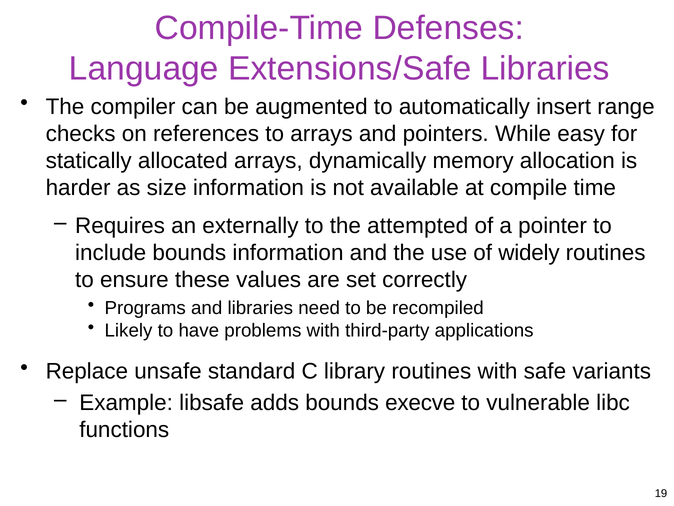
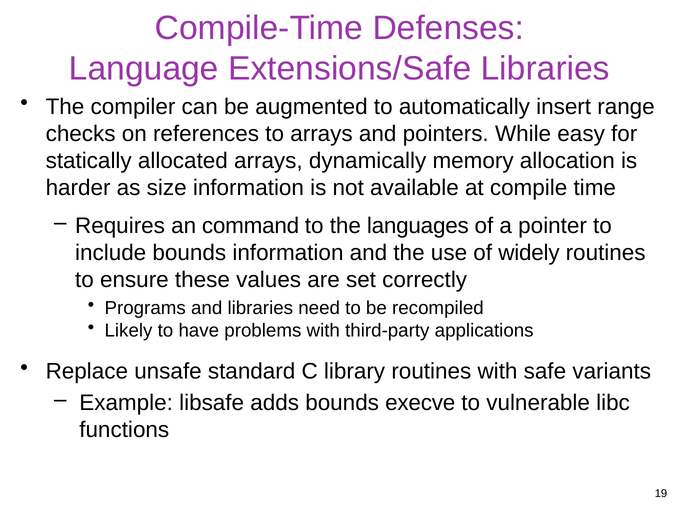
externally: externally -> command (251, 226)
attempted: attempted -> languages (418, 226)
